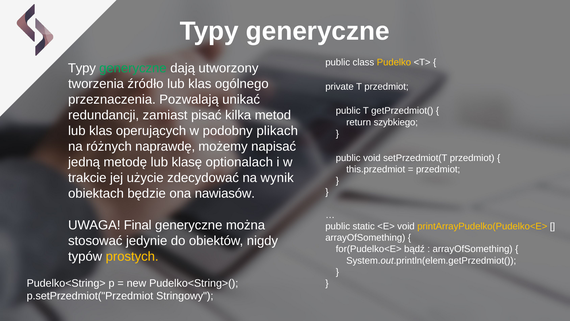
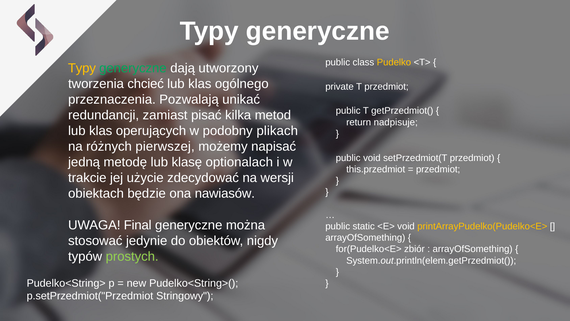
Typy colour: white -> yellow (82, 68)
źródło: źródło -> chcieć (146, 84)
szybkiego: szybkiego -> nadpisuje (396, 122)
naprawdę: naprawdę -> pierwszej (165, 146)
wynik: wynik -> wersji (277, 178)
bądź: bądź -> zbiór (414, 249)
prostych colour: yellow -> light green (132, 256)
